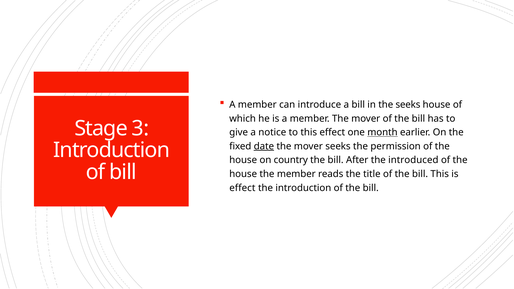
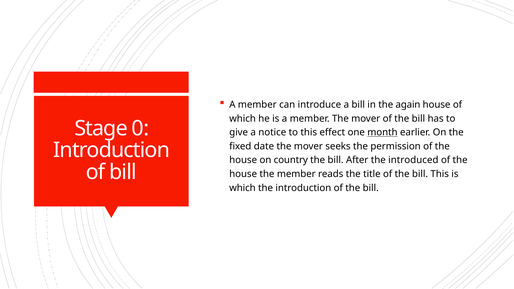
the seeks: seeks -> again (408, 105)
3: 3 -> 0 (140, 128)
date underline: present -> none (264, 146)
effect: effect -> which (242, 188)
